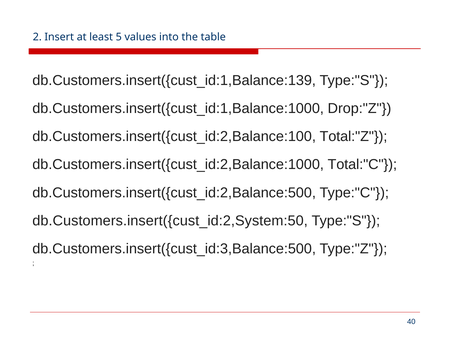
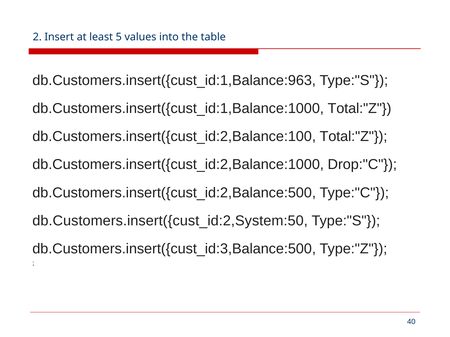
db.Customers.insert({cust_id:1,Balance:139: db.Customers.insert({cust_id:1,Balance:139 -> db.Customers.insert({cust_id:1,Balance:963 (174, 80)
db.Customers.insert({cust_id:1,Balance:1000 Drop:"Z: Drop:"Z -> Total:"Z (360, 109)
Total:"C: Total:"C -> Drop:"C (362, 165)
